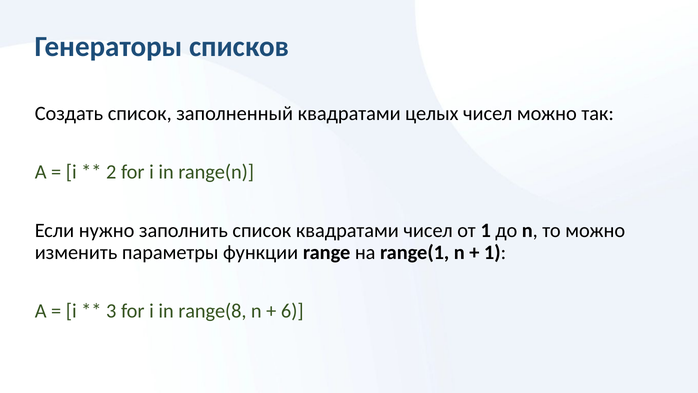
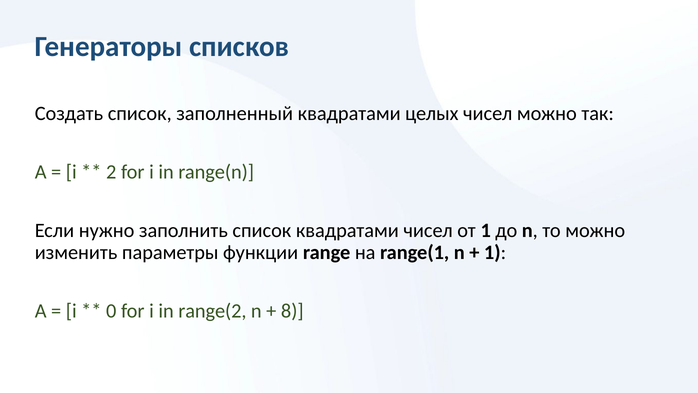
3: 3 -> 0 (111, 311)
range(8: range(8 -> range(2 (212, 311)
6: 6 -> 8 (292, 311)
